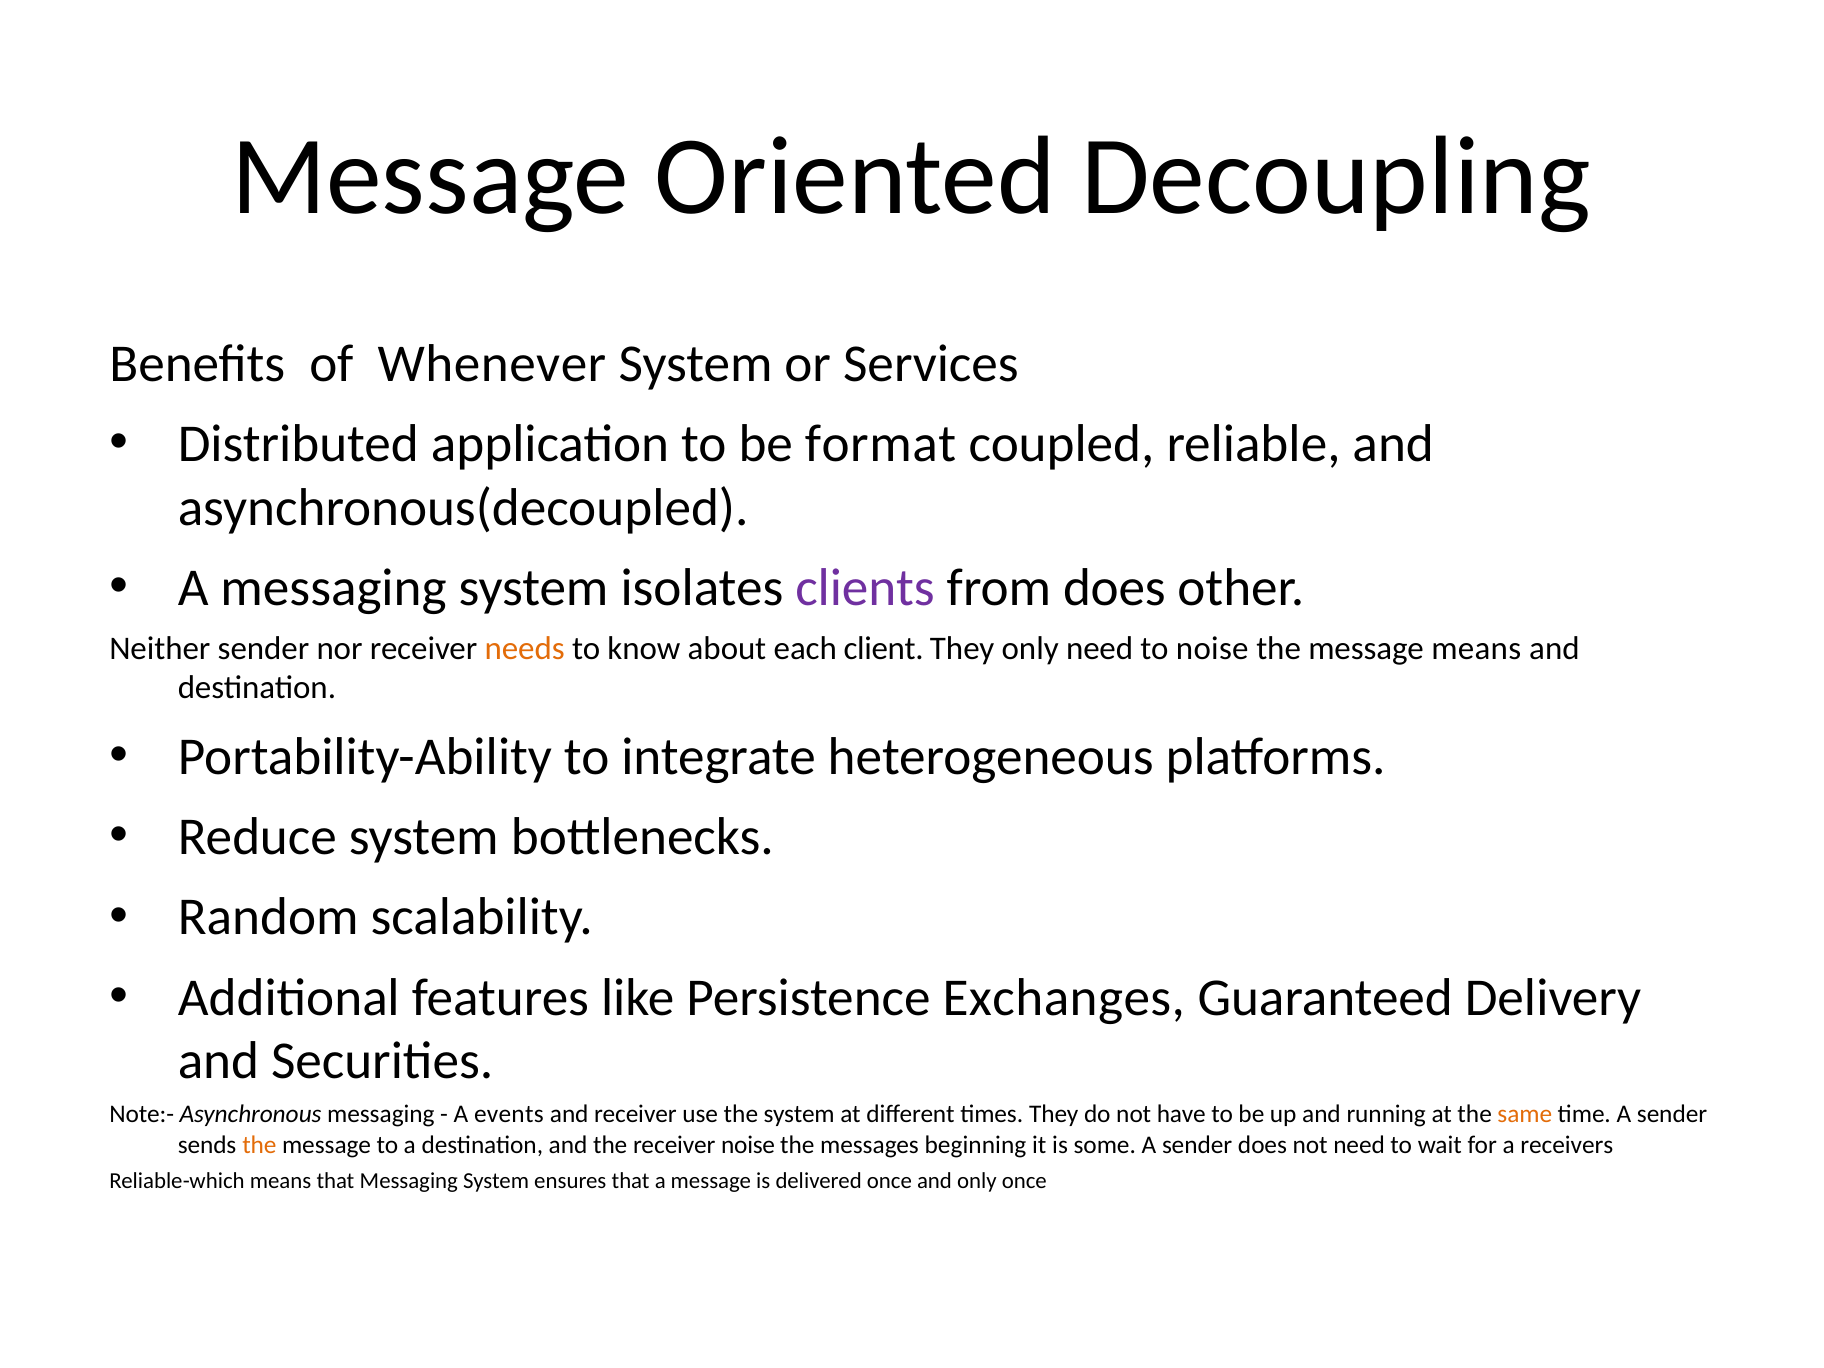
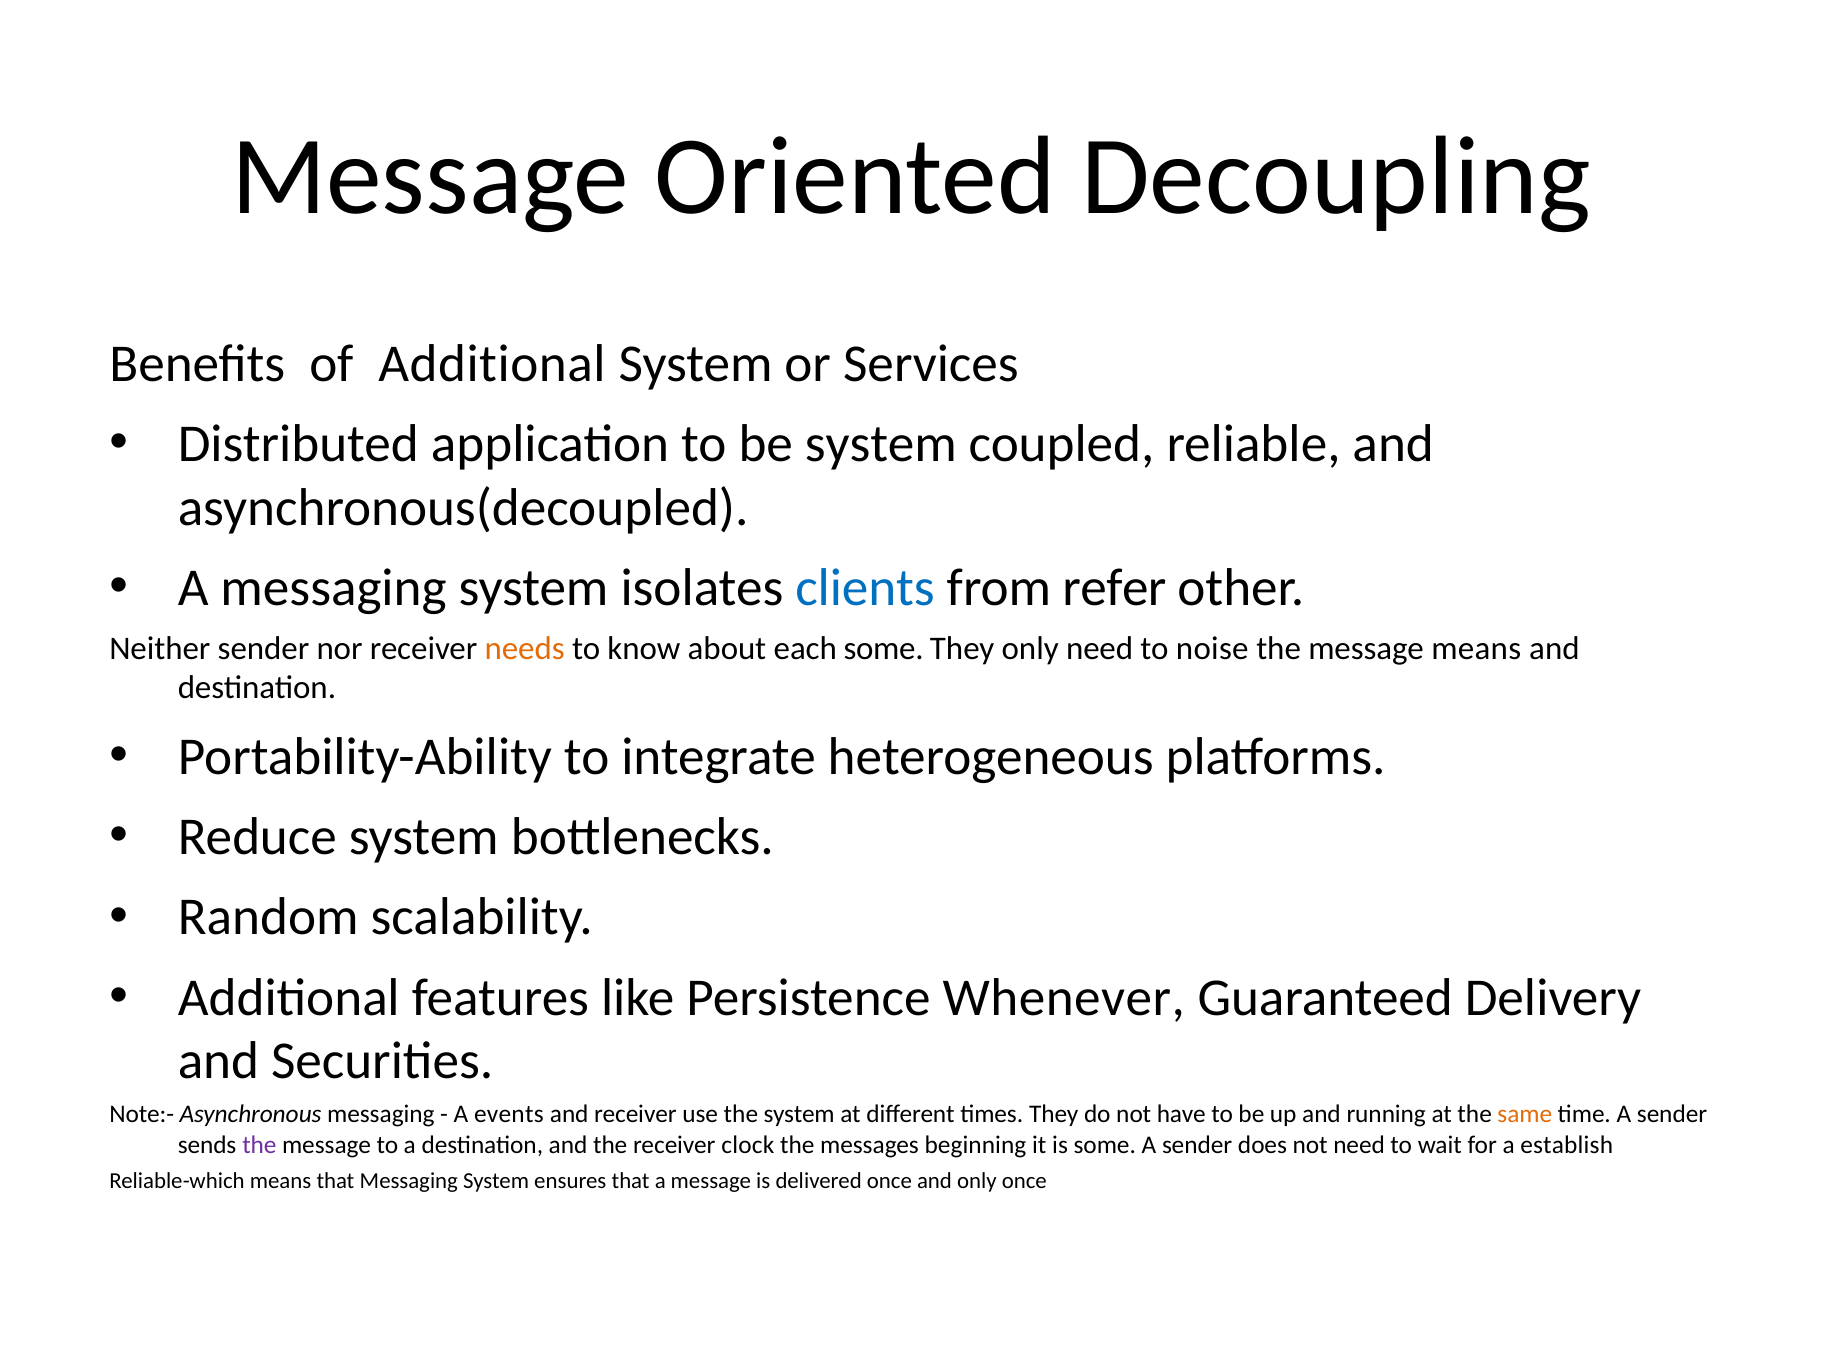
of Whenever: Whenever -> Additional (492, 364)
be format: format -> system (881, 444)
clients colour: purple -> blue (865, 588)
from does: does -> refer (1114, 588)
each client: client -> some (884, 648)
Exchanges: Exchanges -> Whenever (1064, 997)
the colour: orange -> purple (259, 1145)
receiver noise: noise -> clock (748, 1145)
receivers: receivers -> establish (1567, 1145)
